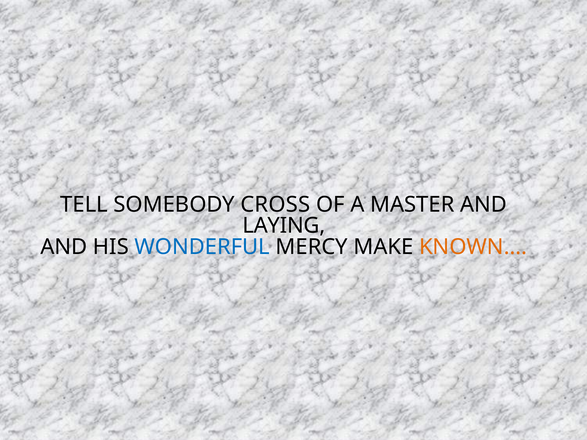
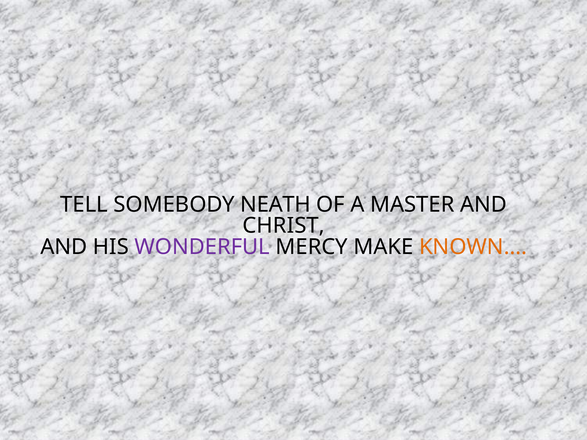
CROSS: CROSS -> NEATH (276, 205)
LAYING: LAYING -> CHRIST (284, 226)
WONDERFUL colour: blue -> purple (202, 247)
